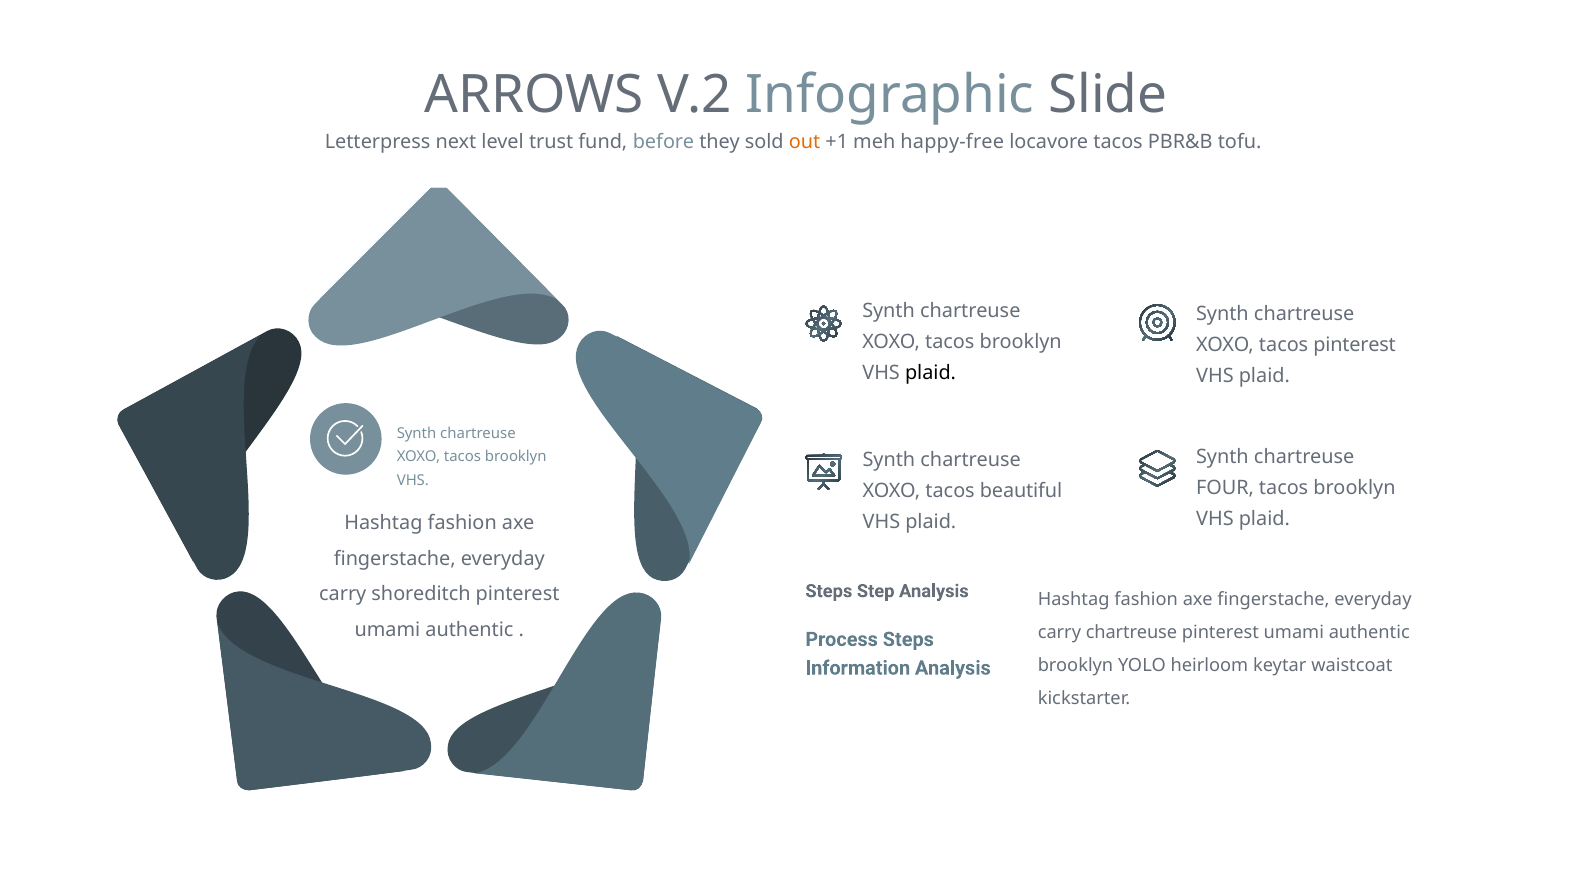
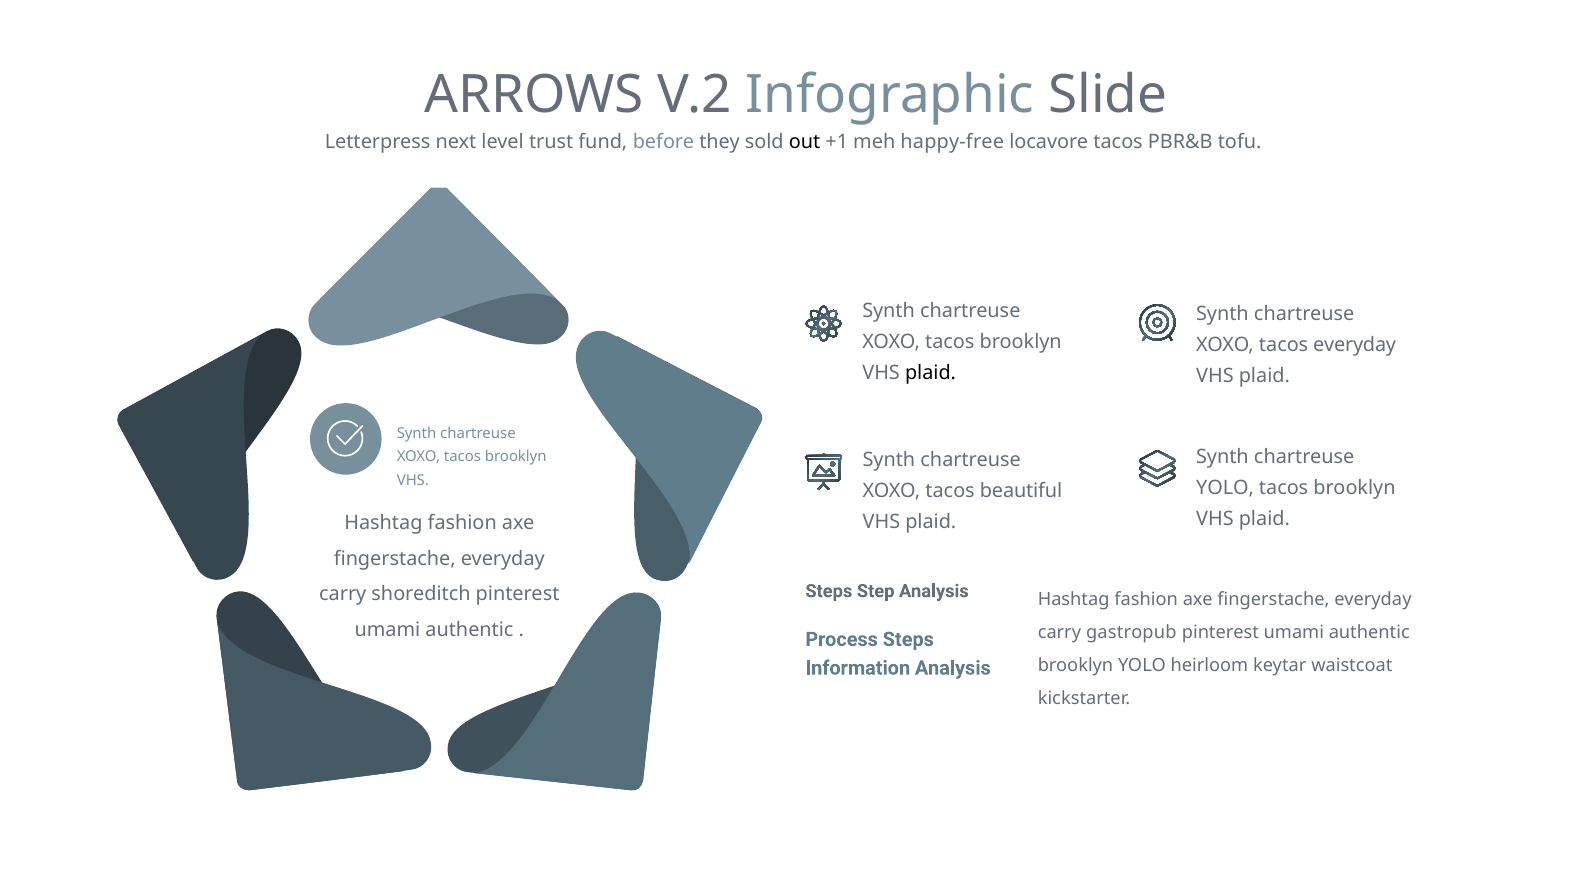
out colour: orange -> black (805, 142)
tacos pinterest: pinterest -> everyday (1355, 345)
FOUR: FOUR -> YOLO (1225, 488)
carry chartreuse: chartreuse -> gastropub (1131, 633)
